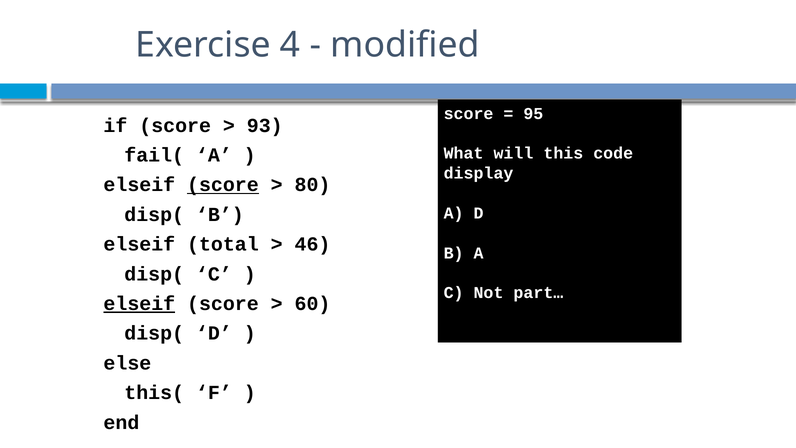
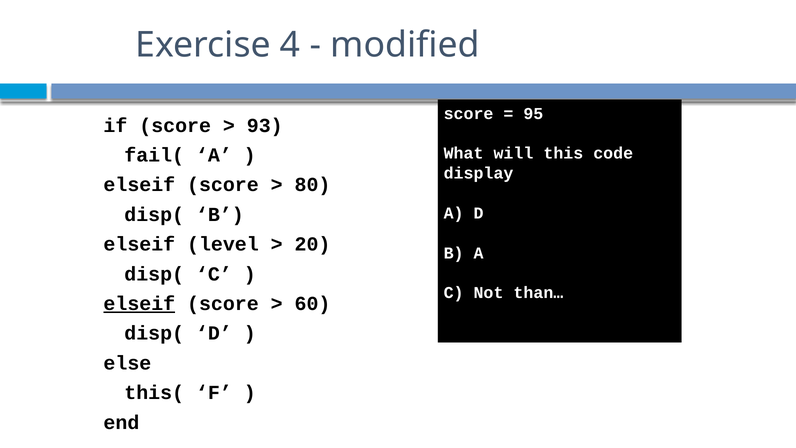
score underline: present -> none (223, 185)
total: total -> level (223, 244)
46: 46 -> 20 (313, 244)
part…: part… -> than… (538, 293)
